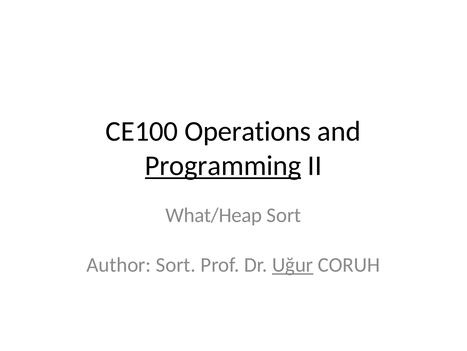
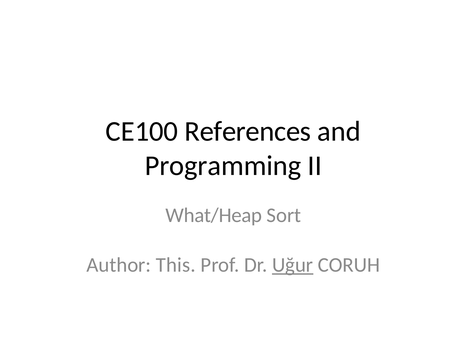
Operations: Operations -> References (248, 131)
Programming underline: present -> none (223, 165)
Author Sort: Sort -> This (176, 265)
